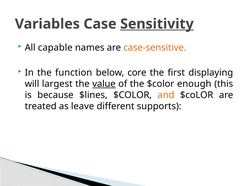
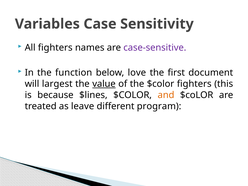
Sensitivity underline: present -> none (157, 24)
All capable: capable -> fighters (55, 48)
case-sensitive colour: orange -> purple (155, 48)
core: core -> love (137, 73)
displaying: displaying -> document (211, 73)
$color enough: enough -> fighters (194, 84)
supports: supports -> program (159, 106)
